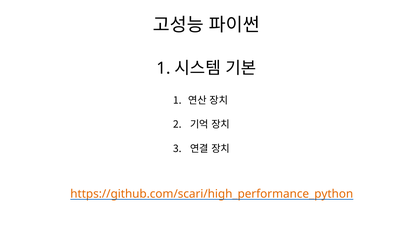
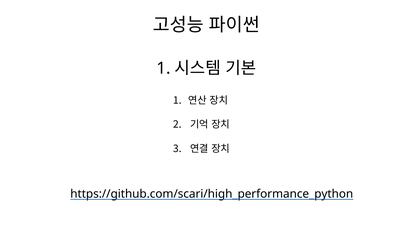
https://github.com/scari/high_performance_python colour: orange -> black (212, 194)
